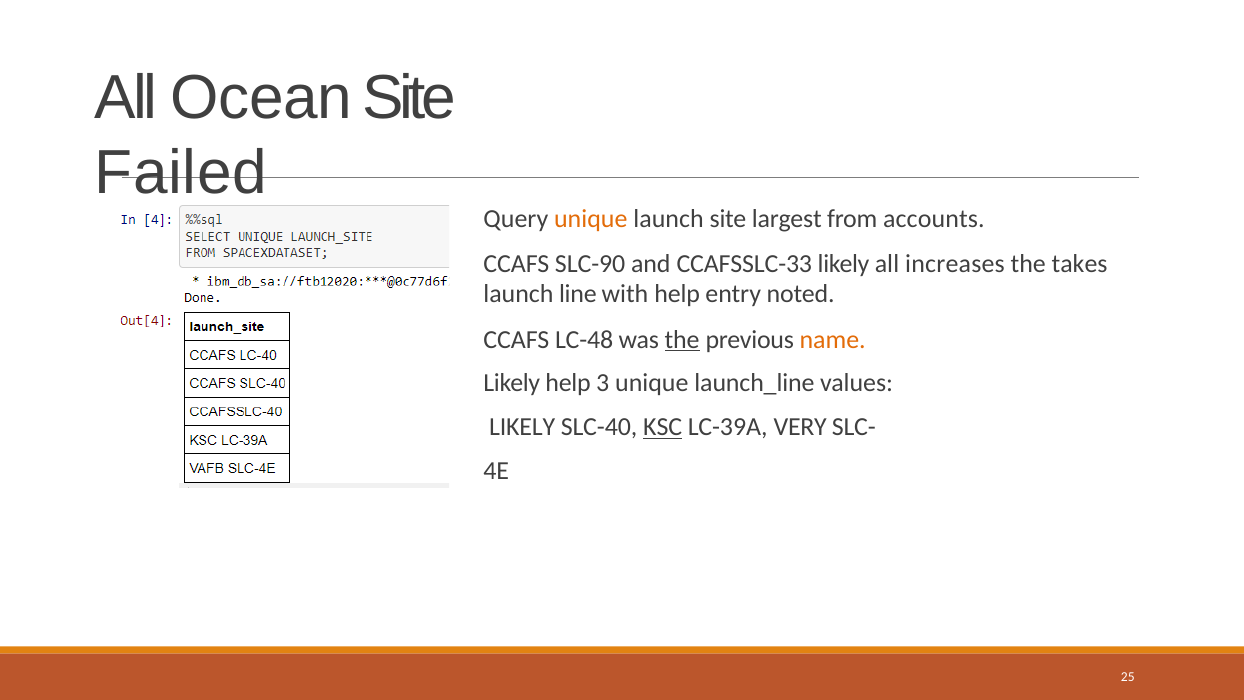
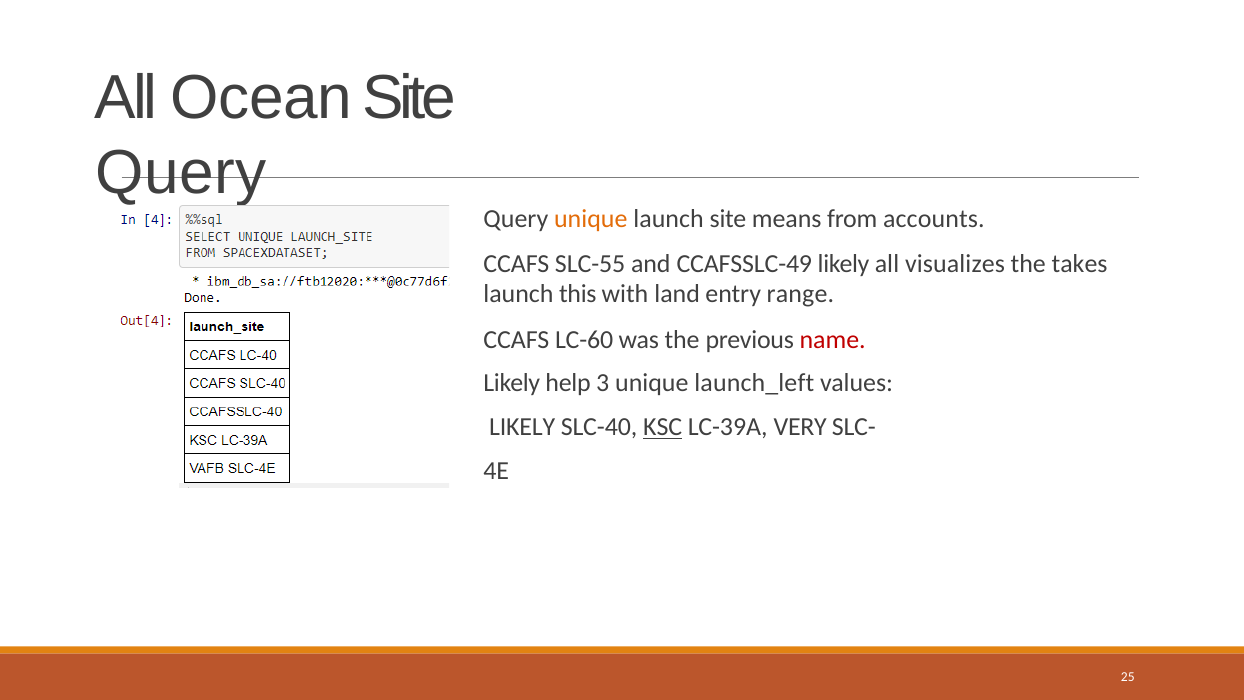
Failed: Failed -> Query (181, 173)
largest: largest -> means (787, 219)
SLC-90: SLC-90 -> SLC-55 (590, 264)
CCAFSSLC-33: CCAFSSLC-33 -> CCAFSSLC-49 (744, 264)
increases: increases -> visualizes (955, 264)
line: line -> this (578, 294)
with help: help -> land (677, 294)
noted: noted -> range (800, 294)
LC-48: LC-48 -> LC-60 (584, 339)
the underline: present -> none (682, 339)
name colour: orange -> red (833, 339)
launch_line: launch_line -> launch_left (754, 383)
